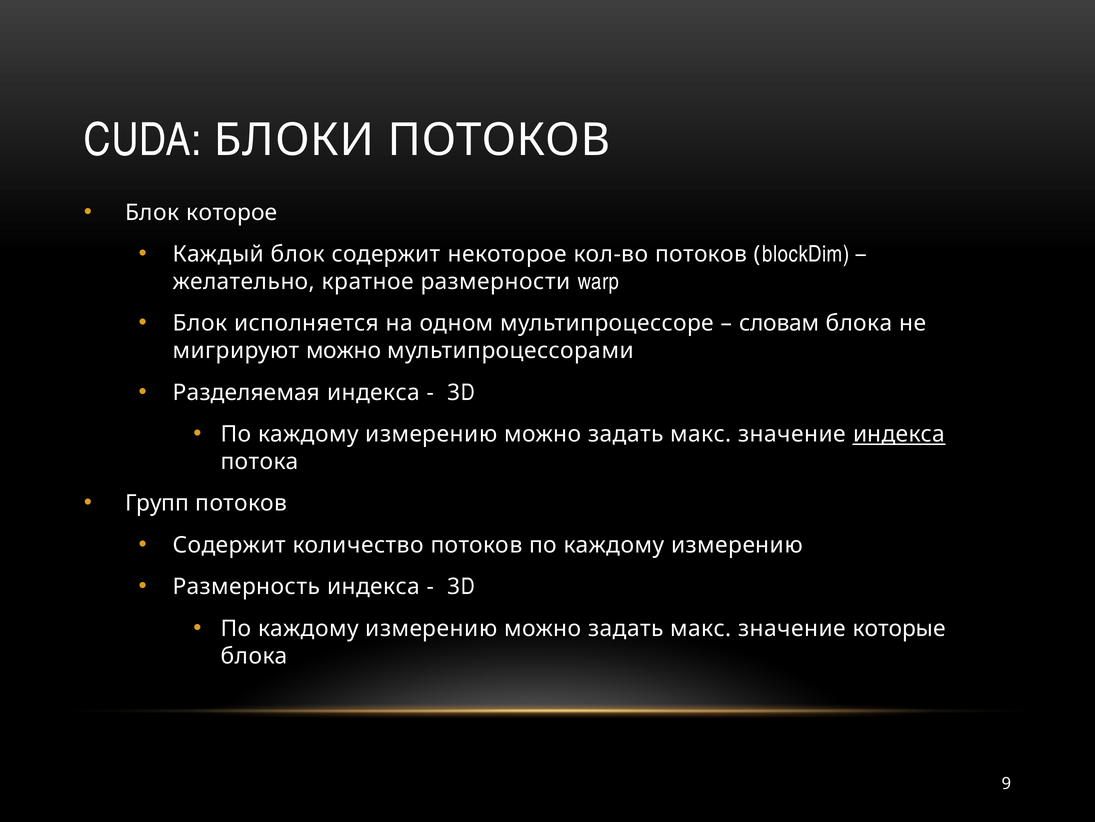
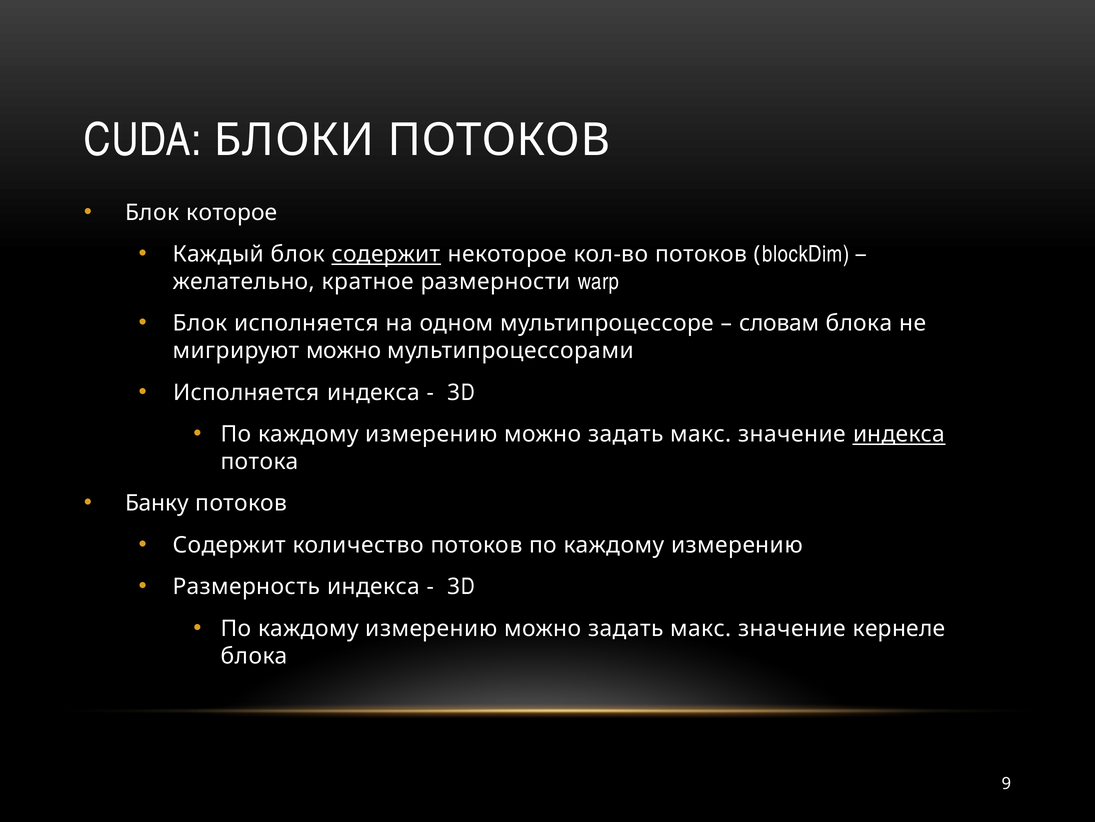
содержит underline: none -> present (386, 254)
Разделяемая: Разделяемая -> Исполняется (246, 392)
Групп: Групп -> Банку (157, 503)
которые: которые -> кернеле (899, 628)
